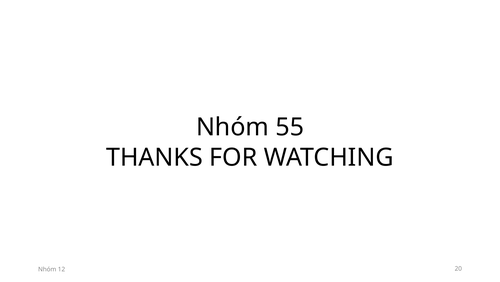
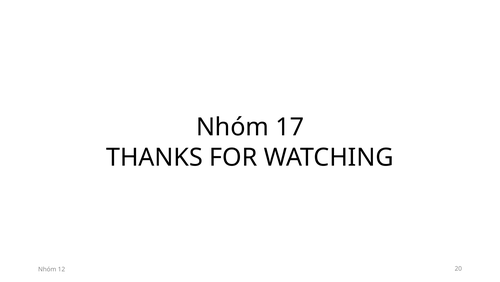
55: 55 -> 17 (290, 127)
